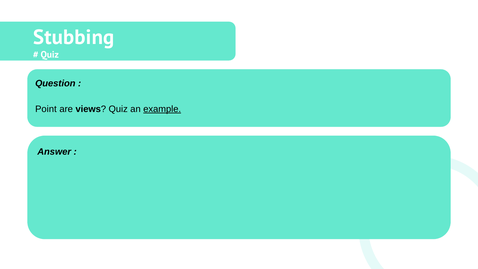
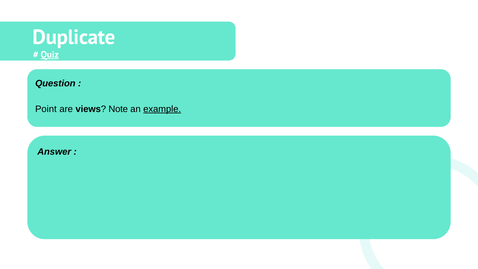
Stubbing: Stubbing -> Duplicate (74, 37)
Quiz underline: none -> present (50, 55)
views Quiz: Quiz -> Note (118, 109)
